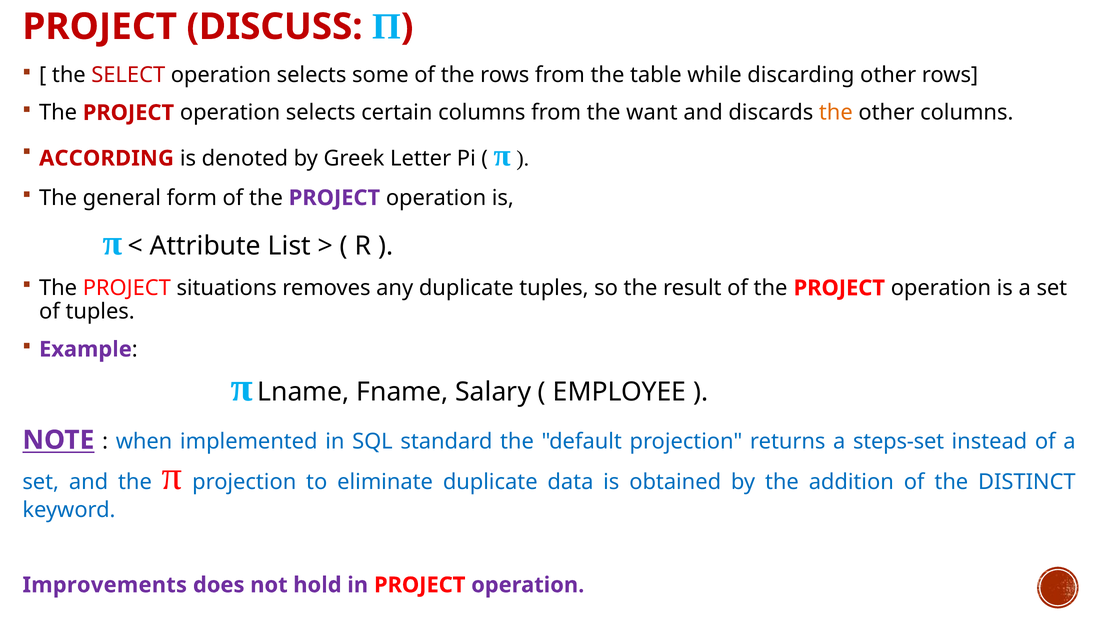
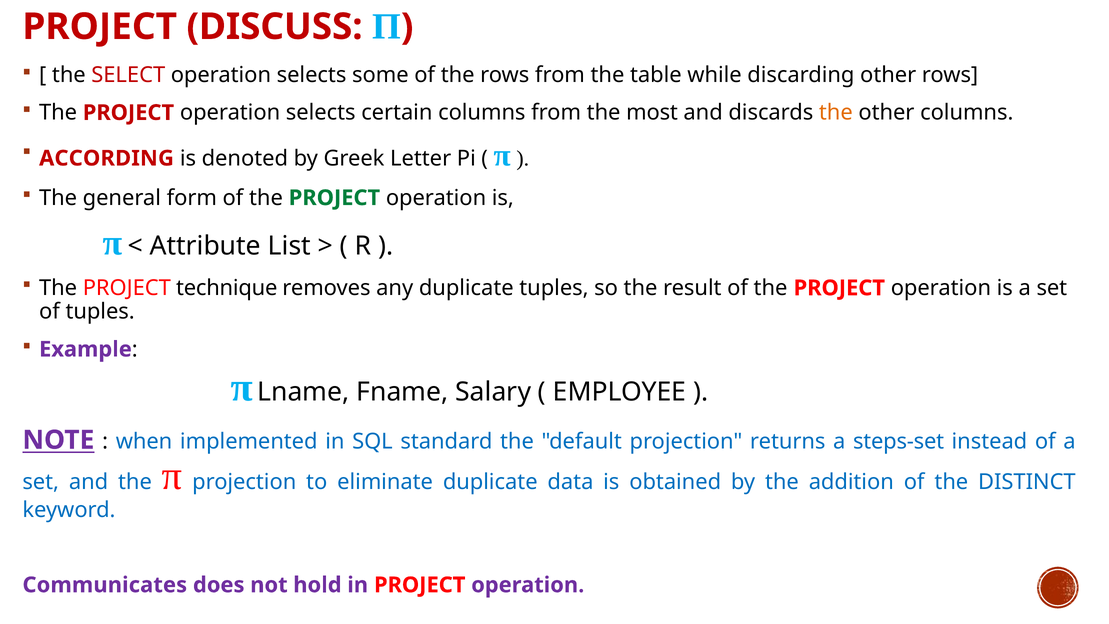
want: want -> most (652, 113)
PROJECT colour: purple -> green (334, 198)
situations: situations -> technique (227, 288)
Improvements: Improvements -> Communicates (105, 585)
